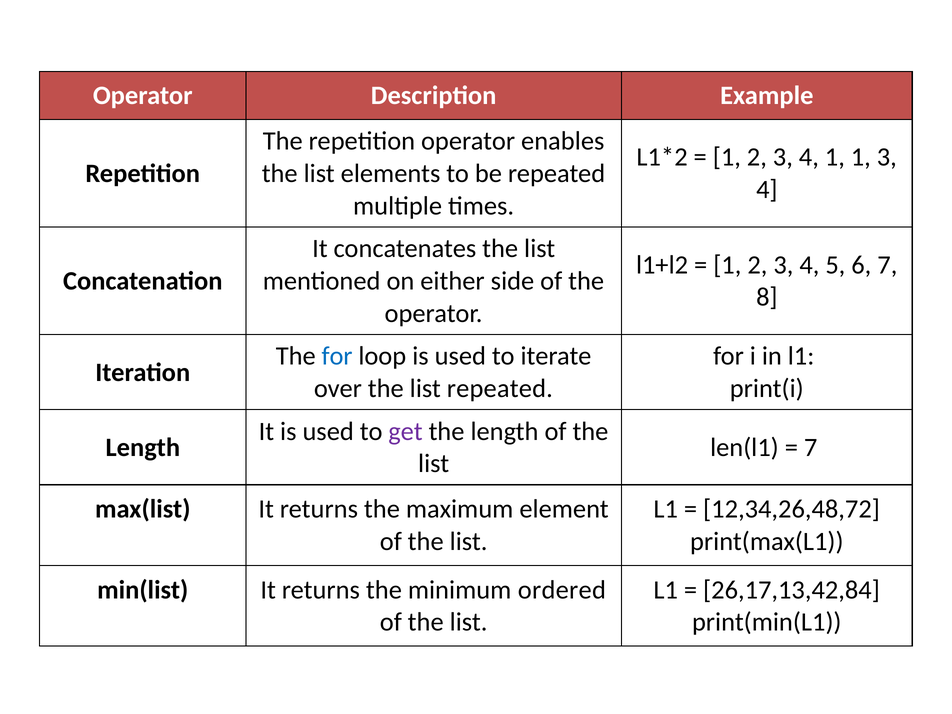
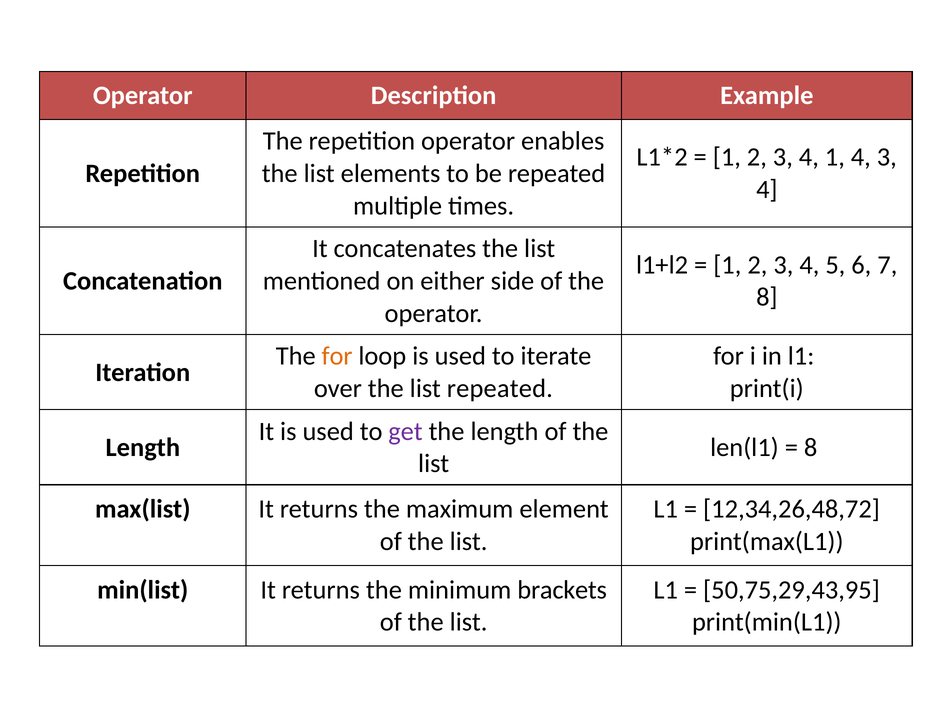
1 1: 1 -> 4 (861, 157)
for colour: blue -> orange (337, 356)
7: 7 -> 8 (811, 447)
ordered: ordered -> brackets (562, 590)
26,17,13,42,84: 26,17,13,42,84 -> 50,75,29,43,95 (791, 590)
